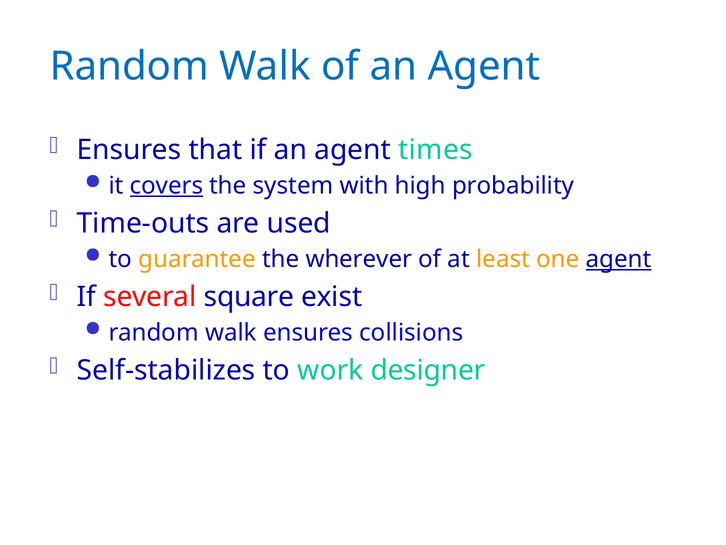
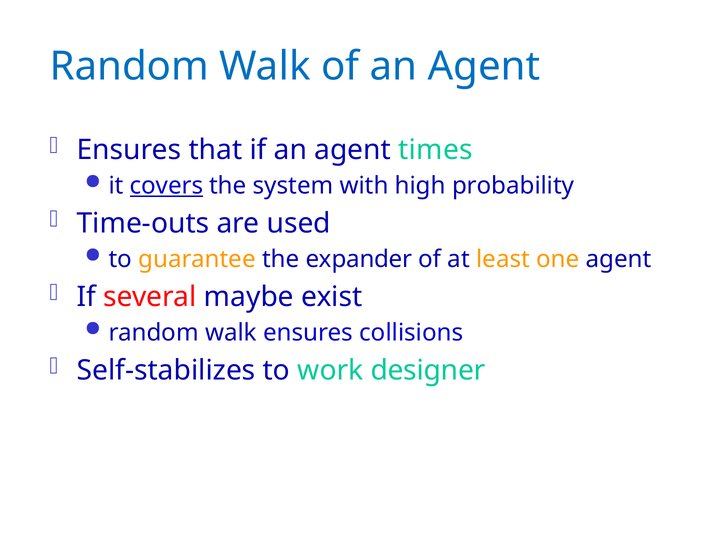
wherever: wherever -> expander (359, 259)
agent underline: present -> none (619, 259)
square: square -> maybe (249, 296)
